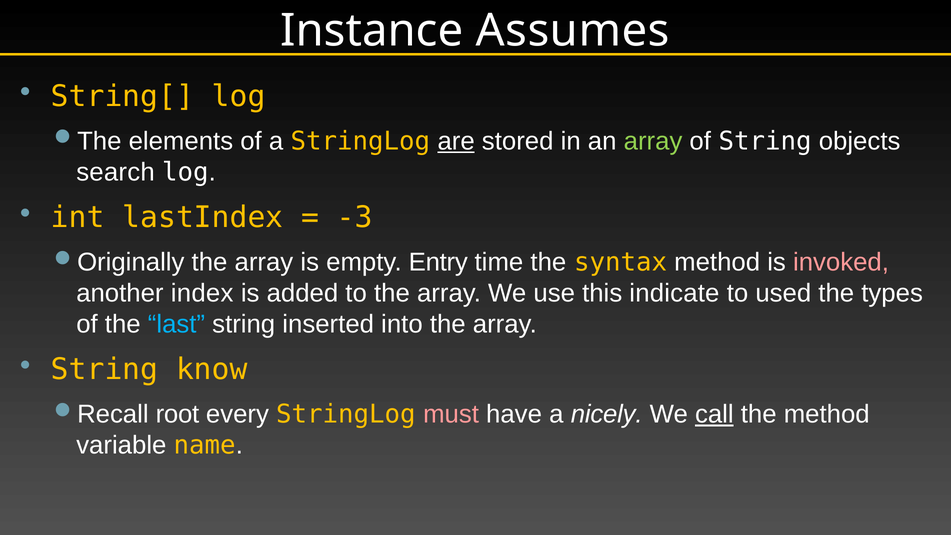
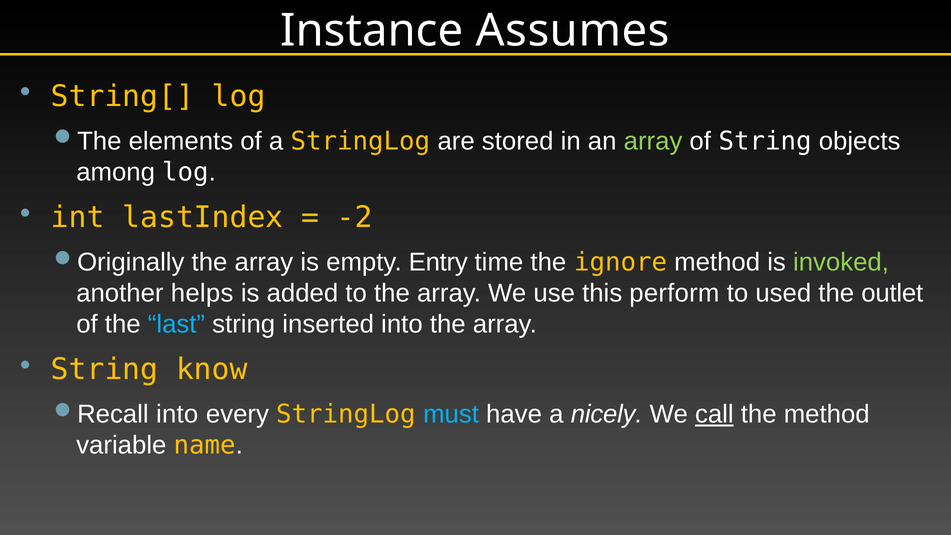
are underline: present -> none (456, 141)
search: search -> among (116, 172)
-3: -3 -> -2 (355, 217)
syntax: syntax -> ignore (621, 262)
invoked colour: pink -> light green (841, 262)
index: index -> helps (202, 293)
indicate: indicate -> perform (674, 293)
types: types -> outlet (892, 293)
root: root -> into (177, 414)
must colour: pink -> light blue (451, 414)
